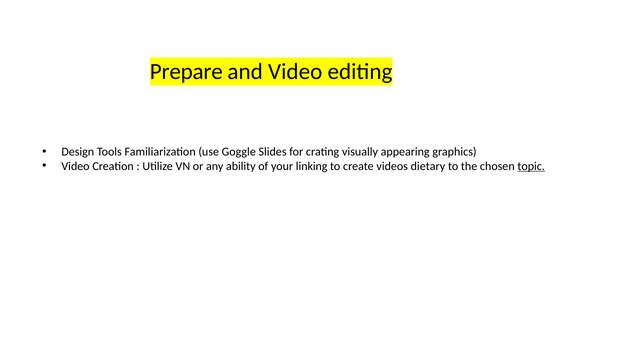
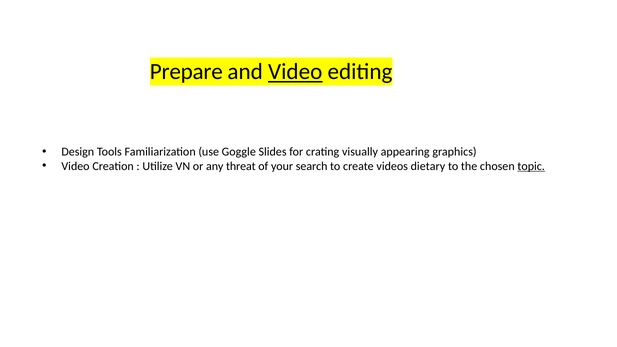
Video underline: none -> present (295, 72)
ability: ability -> threat (241, 166)
linking: linking -> search (312, 166)
